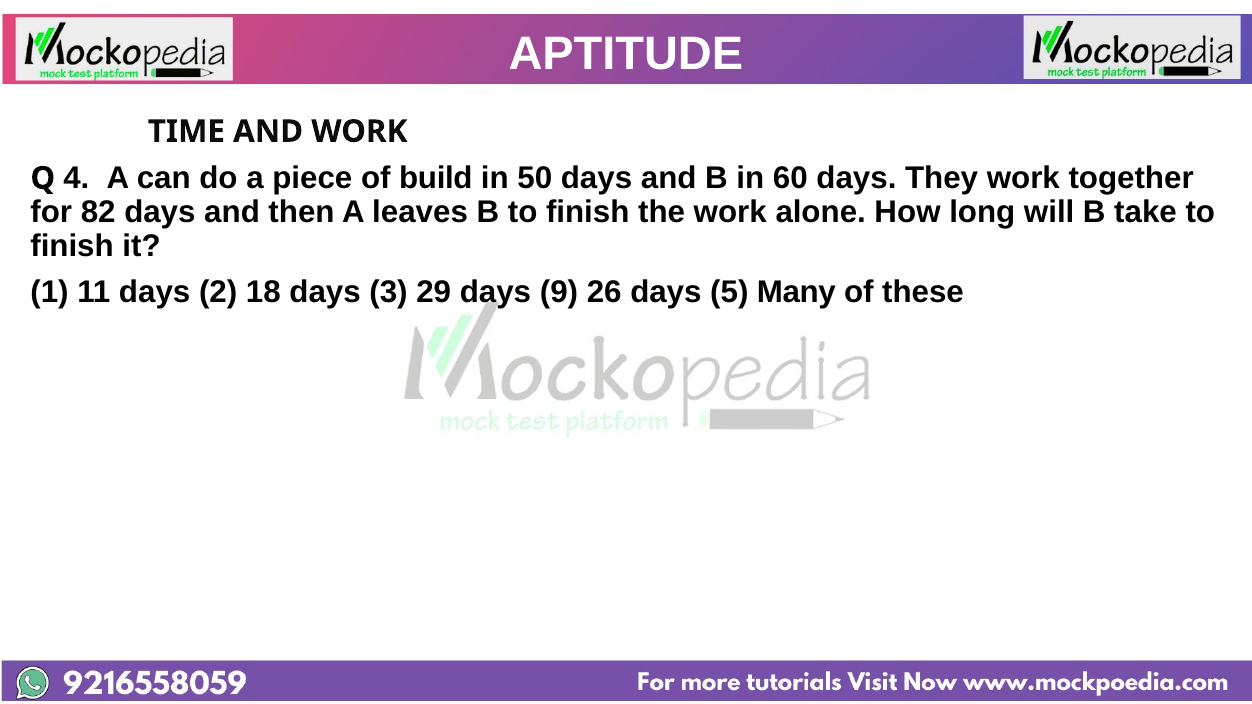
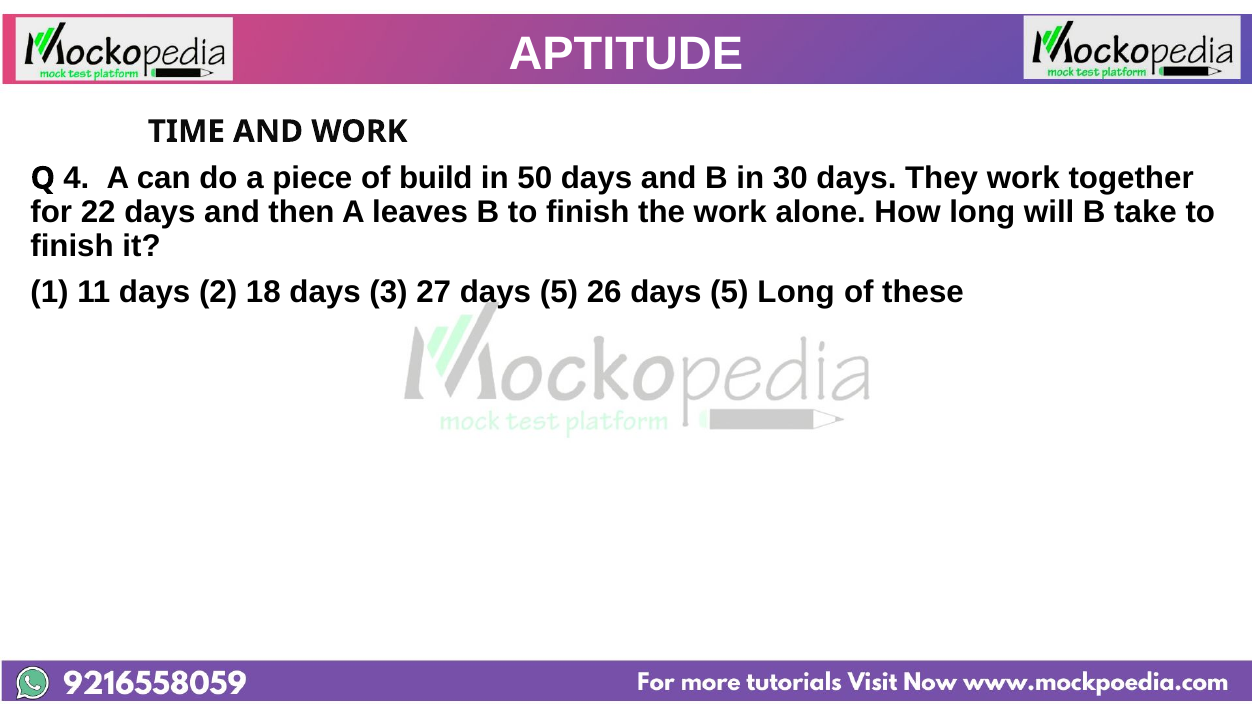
60: 60 -> 30 (790, 178)
82: 82 -> 22 (98, 212)
29: 29 -> 27 (434, 293)
9: 9 -> 5 (559, 293)
5 Many: Many -> Long (796, 293)
